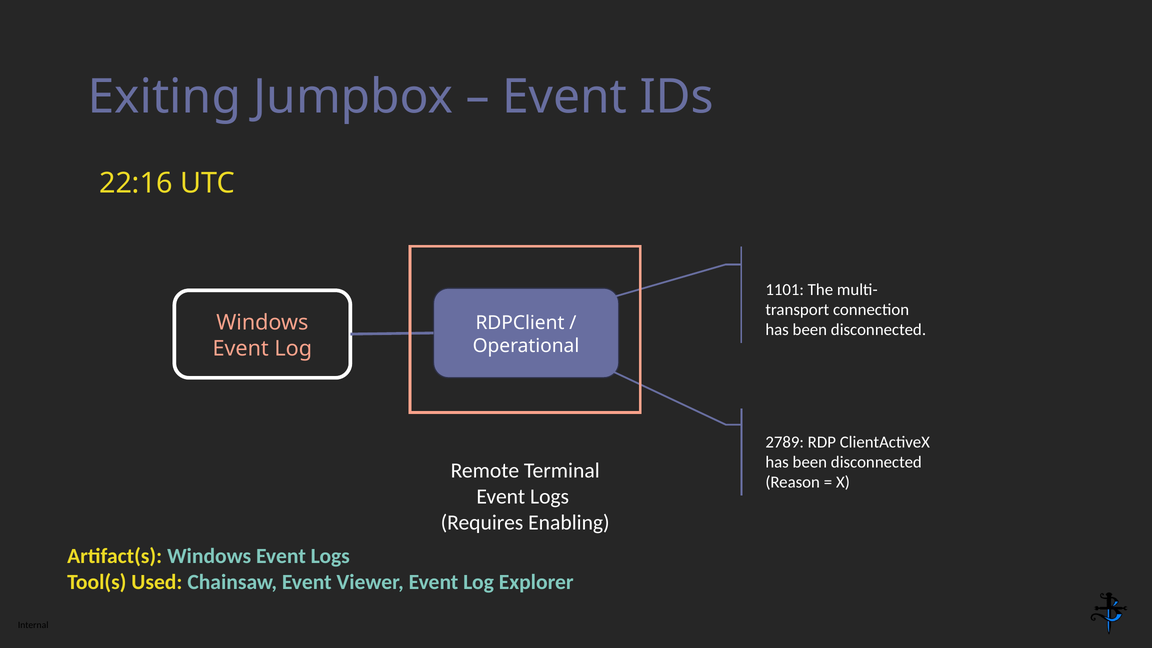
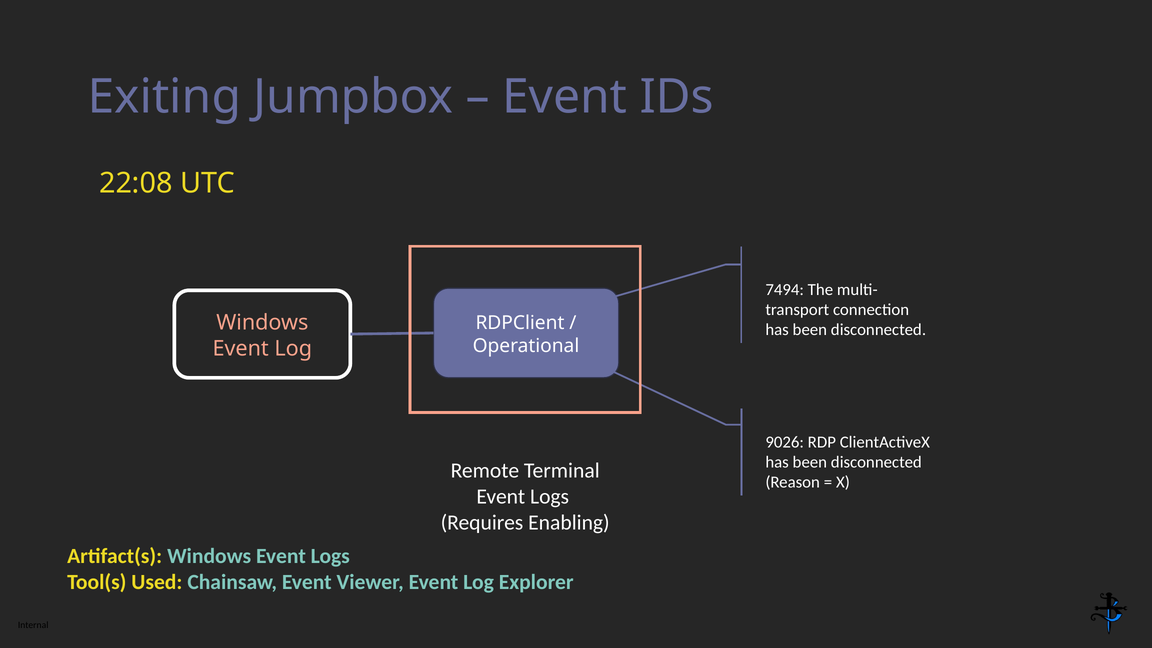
22:16: 22:16 -> 22:08 (136, 183)
1101: 1101 -> 7494 (785, 290)
2789: 2789 -> 9026 (785, 442)
